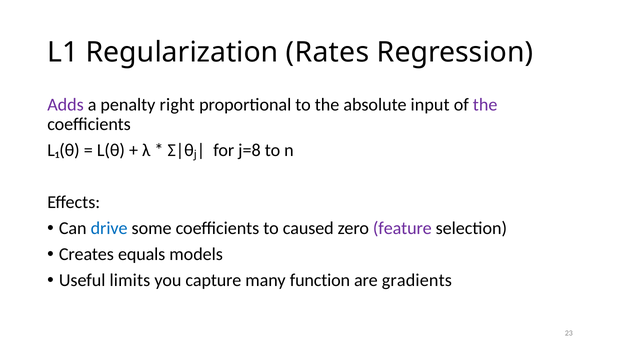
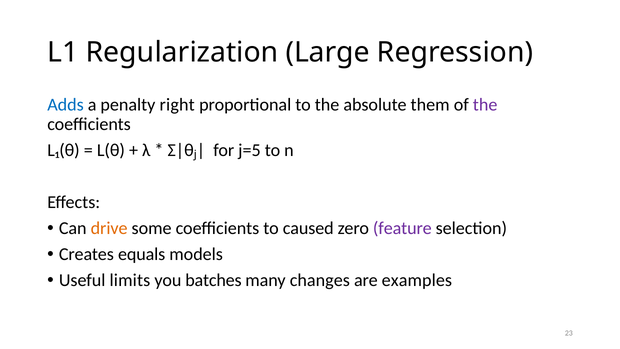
Rates: Rates -> Large (328, 52)
Adds colour: purple -> blue (65, 105)
input: input -> them (430, 105)
j=8: j=8 -> j=5 (249, 150)
drive colour: blue -> orange (109, 228)
capture: capture -> batches (213, 280)
function: function -> changes (320, 280)
gradients: gradients -> examples (417, 280)
